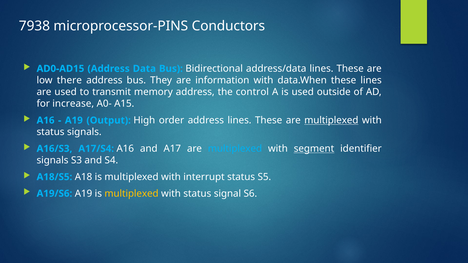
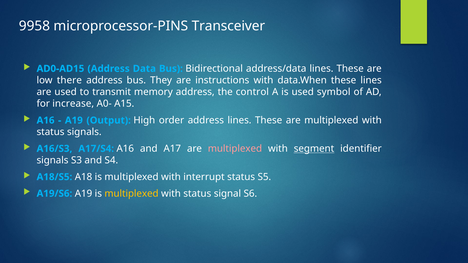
7938: 7938 -> 9958 (34, 26)
Conductors: Conductors -> Transceiver (228, 26)
information: information -> instructions (222, 80)
outside: outside -> symbol (334, 92)
multiplexed underline: present -> none (331, 120)
multiplexed colour: light blue -> pink (235, 149)
